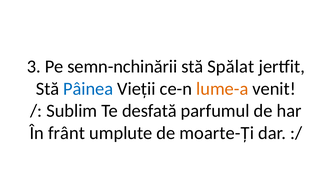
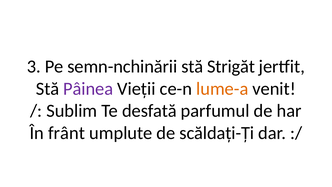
Spălat: Spălat -> Strigăt (231, 66)
Pâinea colour: blue -> purple (88, 89)
moarte-Ți: moarte-Ți -> scăldați-Ți (217, 133)
